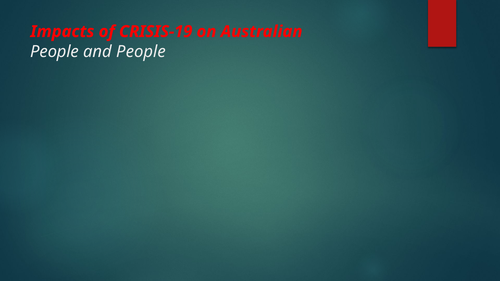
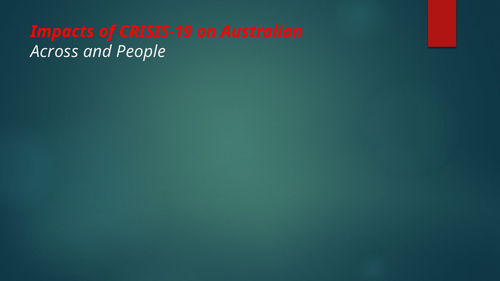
People: People -> Across (54, 52)
